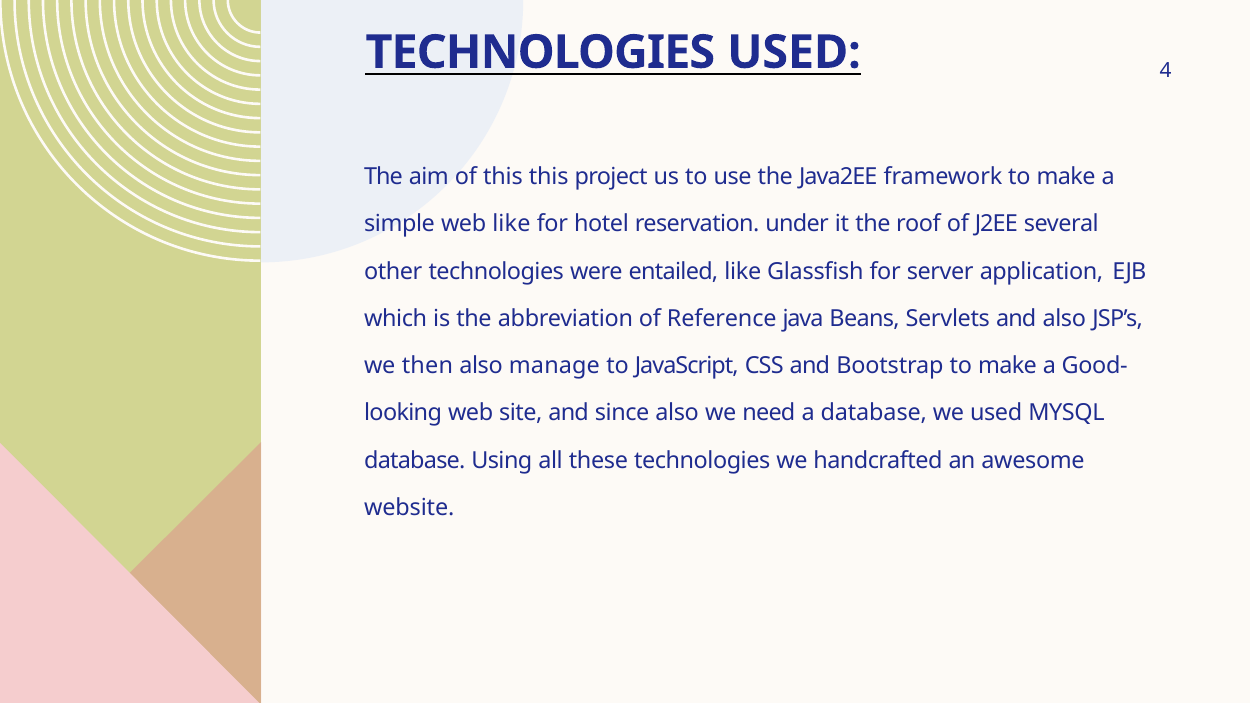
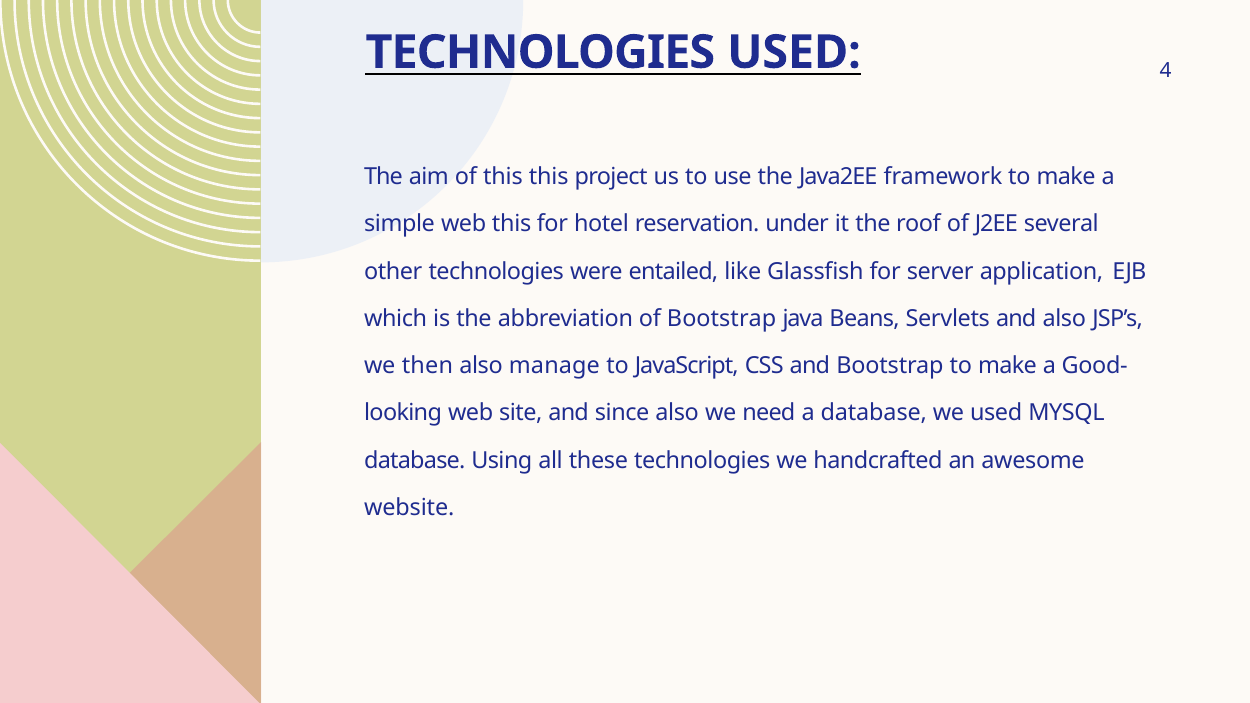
web like: like -> this (512, 224)
of Reference: Reference -> Bootstrap (722, 319)
